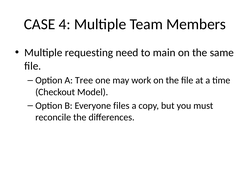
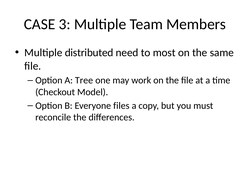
4: 4 -> 3 (65, 24)
requesting: requesting -> distributed (89, 52)
main: main -> most (164, 52)
